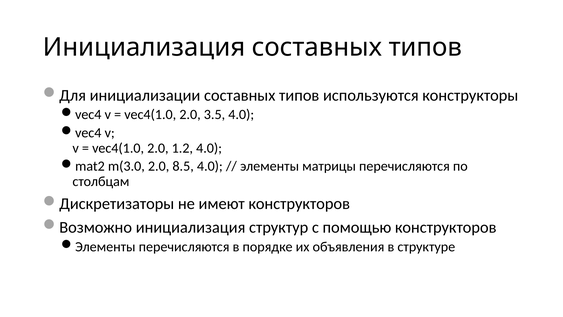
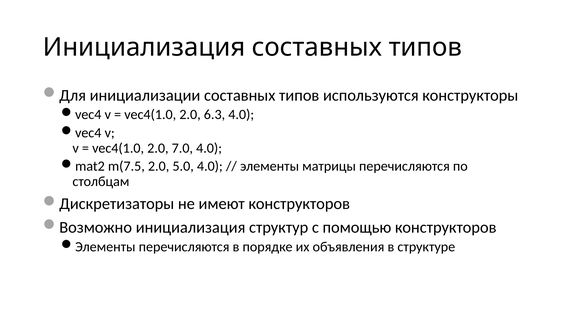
3.5: 3.5 -> 6.3 (214, 115)
1.2: 1.2 -> 7.0 (182, 148)
m(3.0: m(3.0 -> m(7.5 (126, 166)
8.5: 8.5 -> 5.0 (183, 166)
